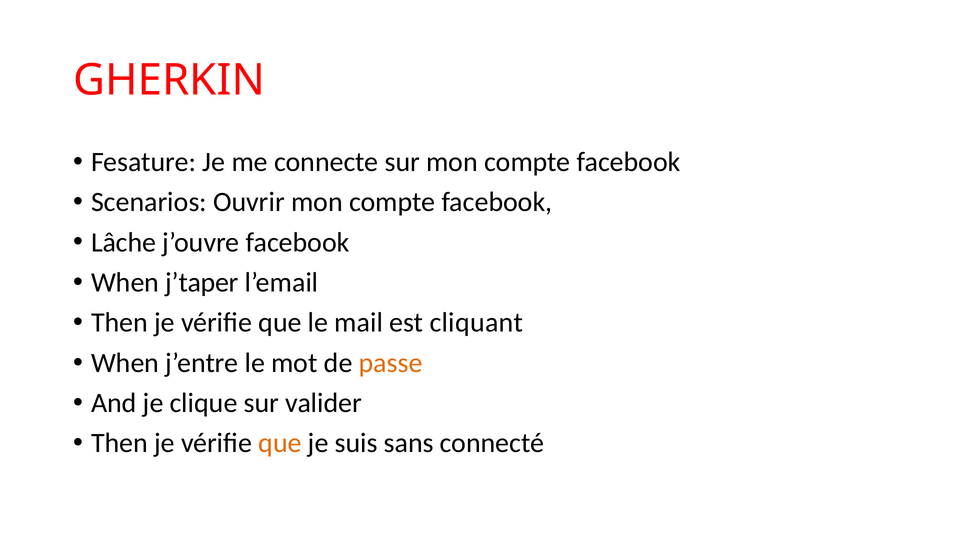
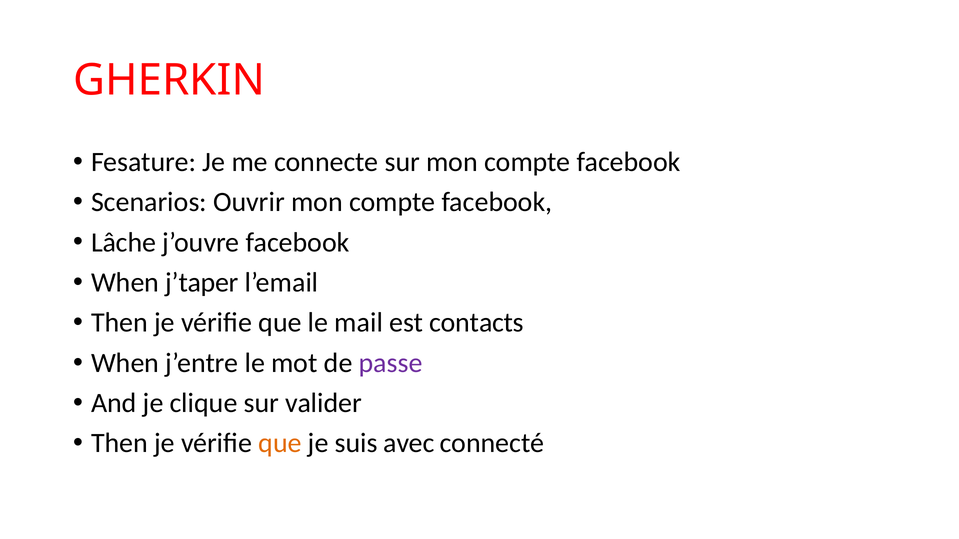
cliquant: cliquant -> contacts (477, 323)
passe colour: orange -> purple (391, 363)
sans: sans -> avec (409, 444)
